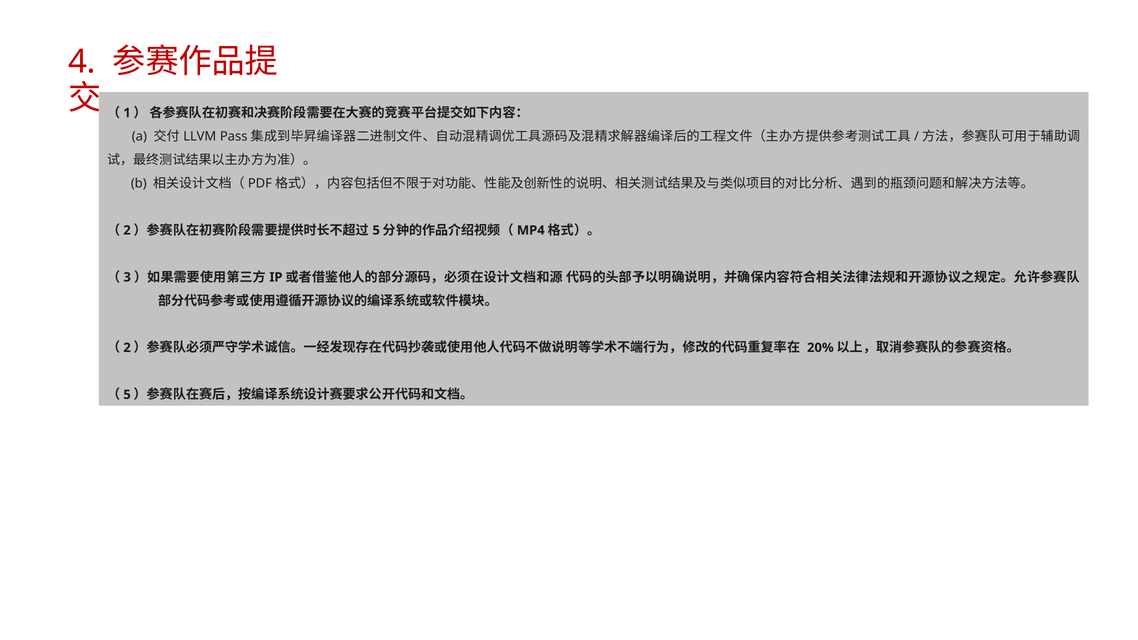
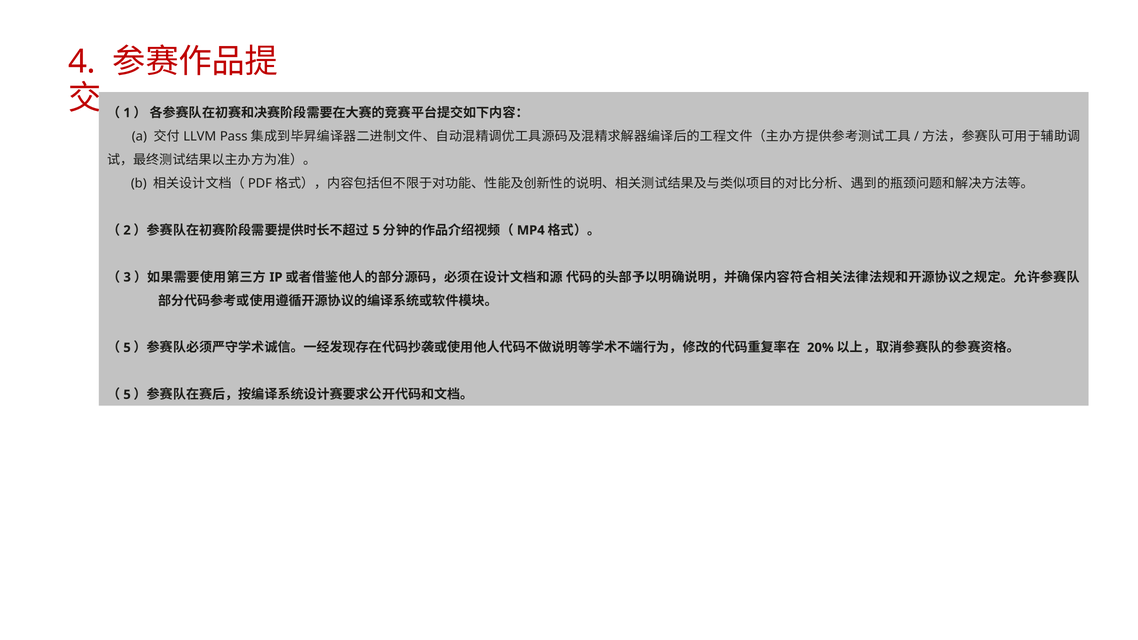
2: 2 -> 5 (127, 348)
